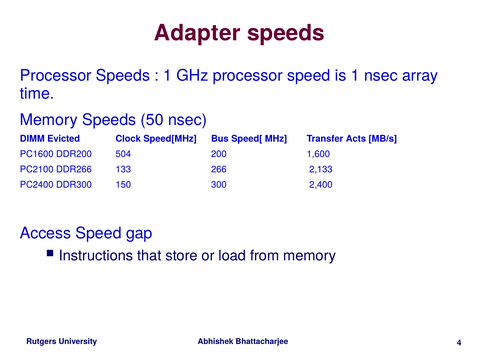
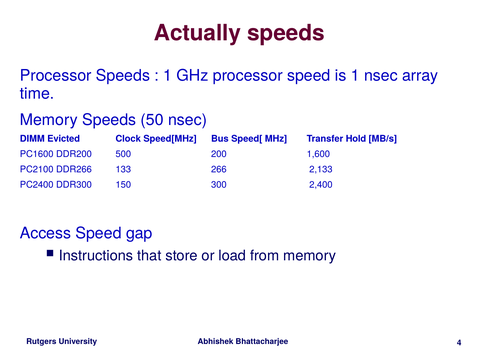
Adapter: Adapter -> Actually (197, 33)
Acts: Acts -> Hold (356, 139)
504: 504 -> 500 (123, 154)
